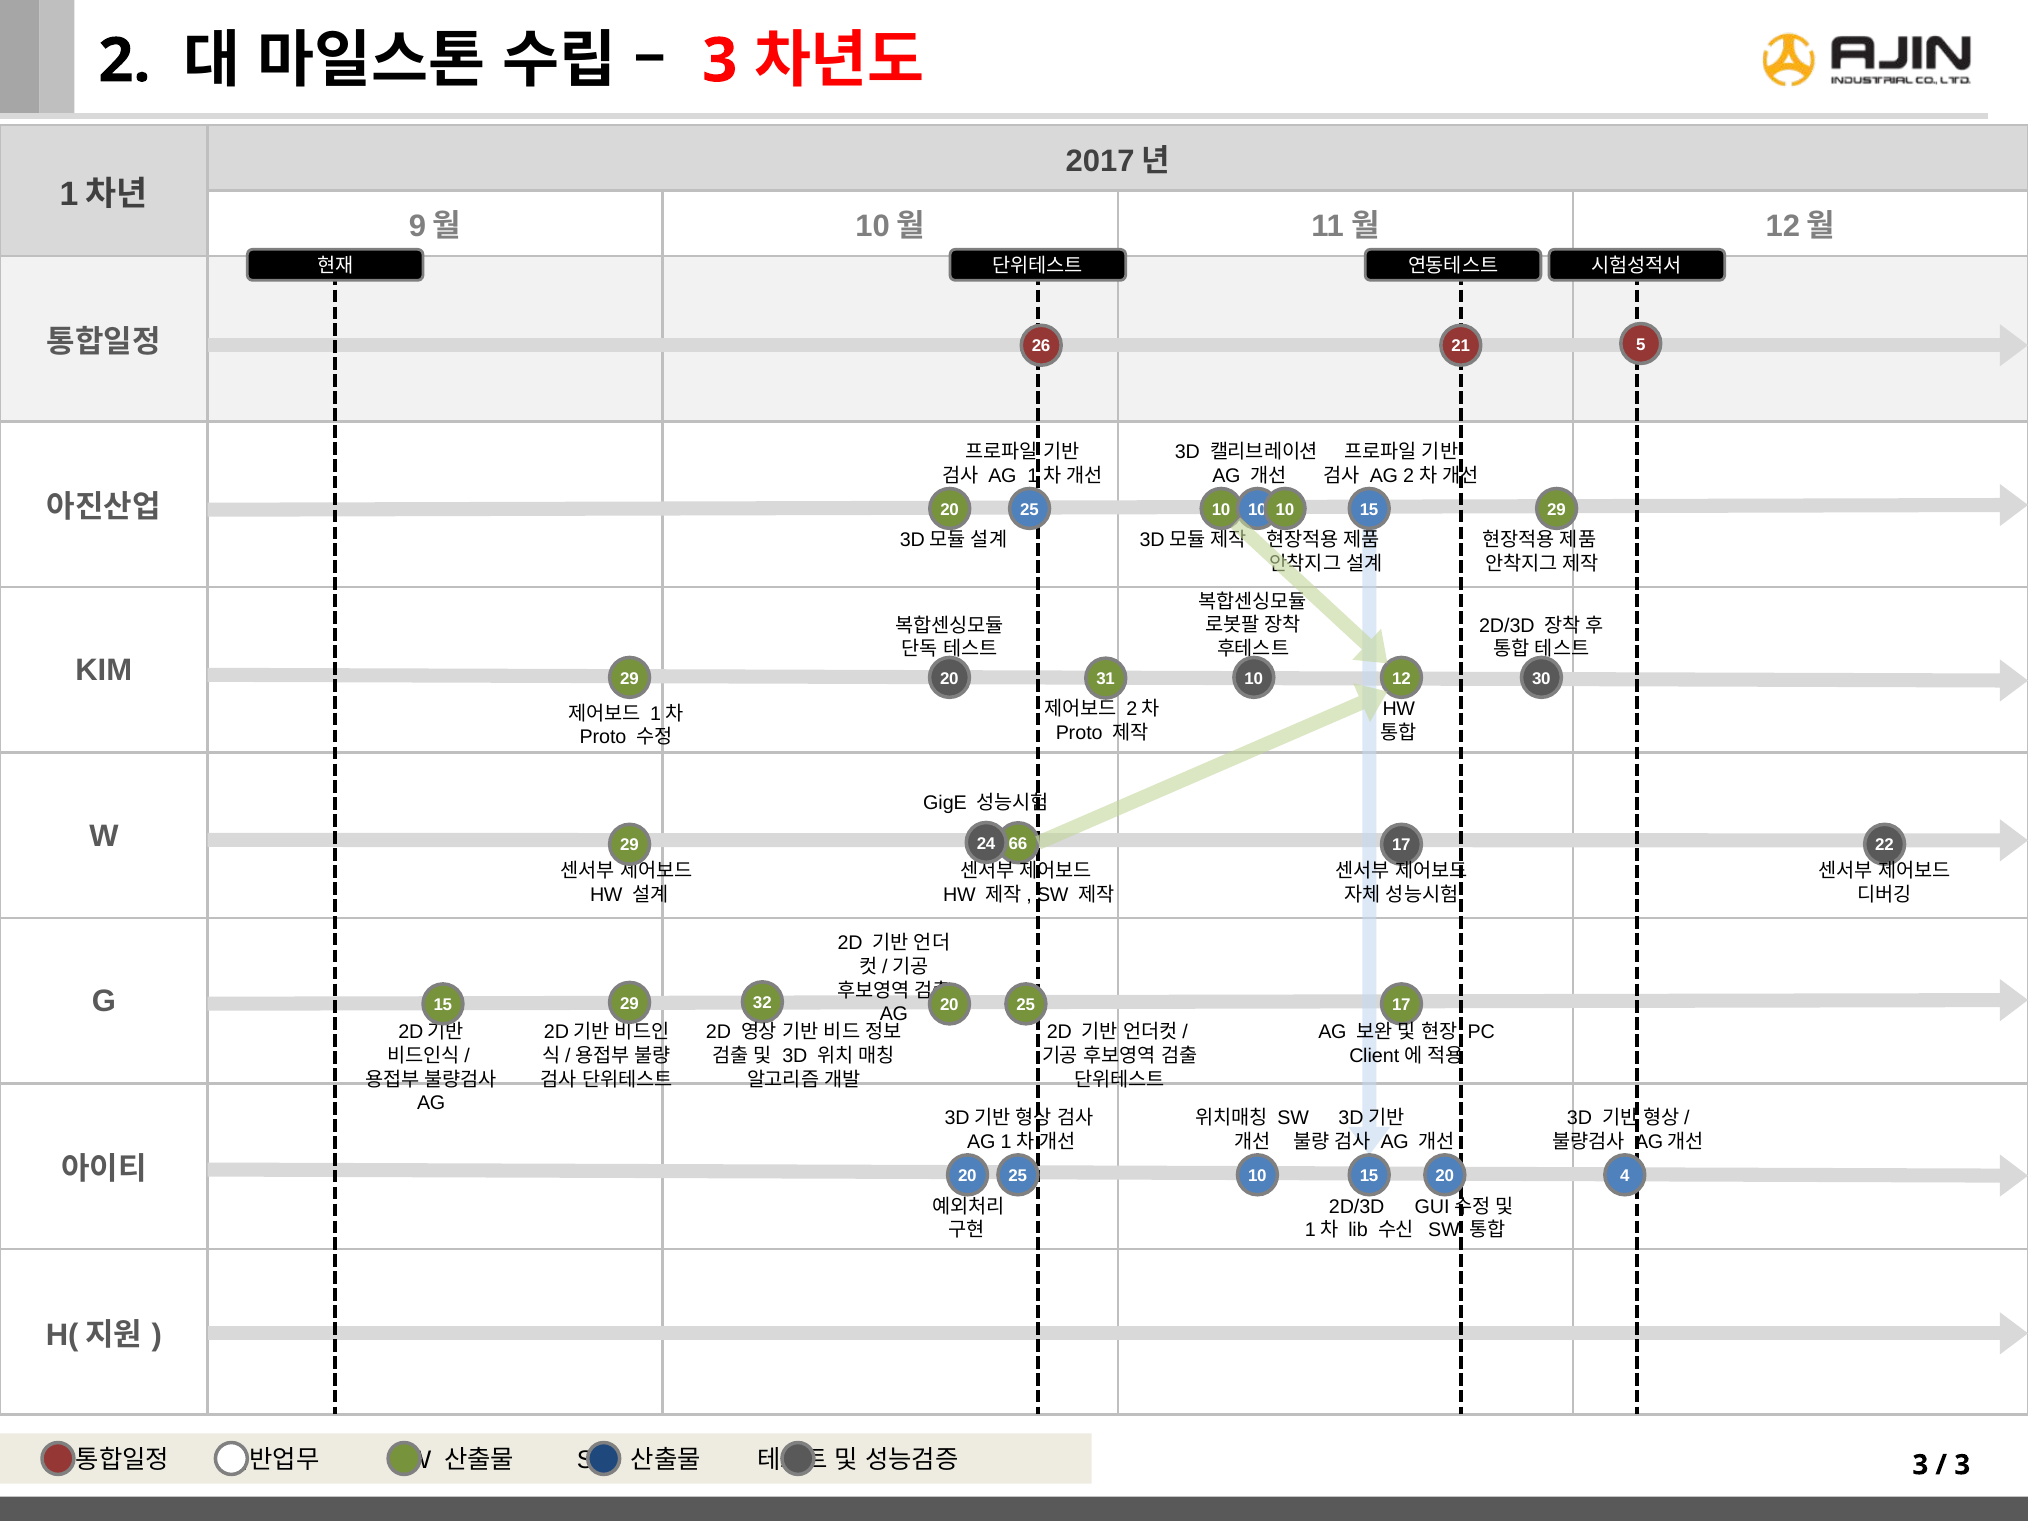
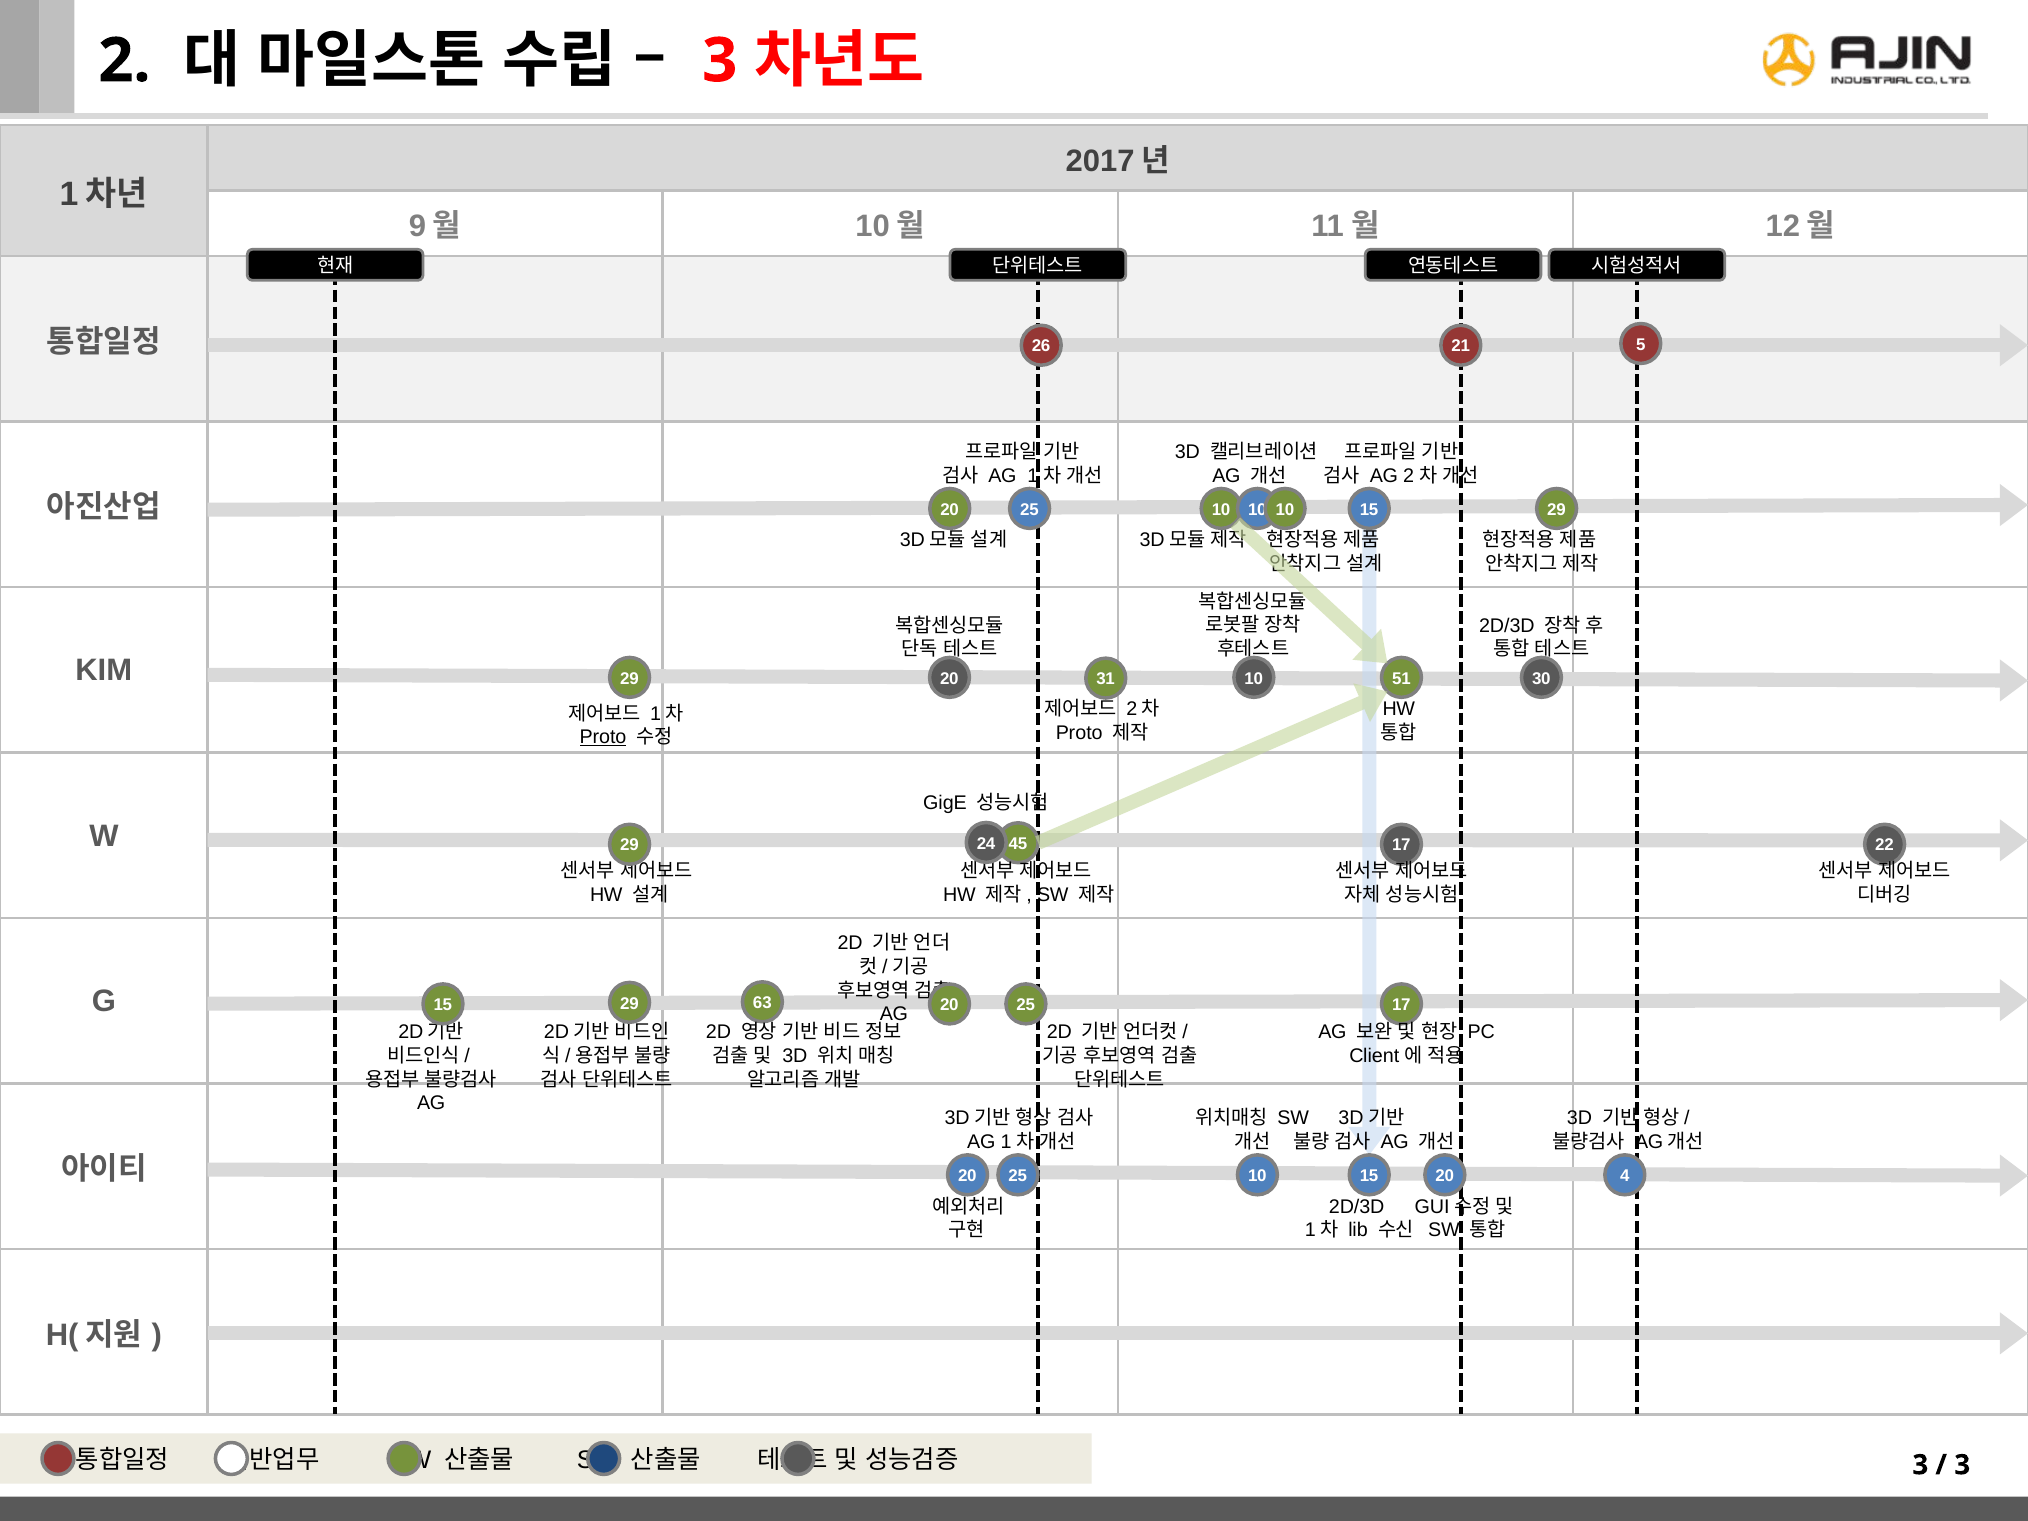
12: 12 -> 51 (1401, 679)
Proto underline: none -> present (603, 737)
66: 66 -> 45 (1018, 844)
32: 32 -> 63 (762, 1003)
